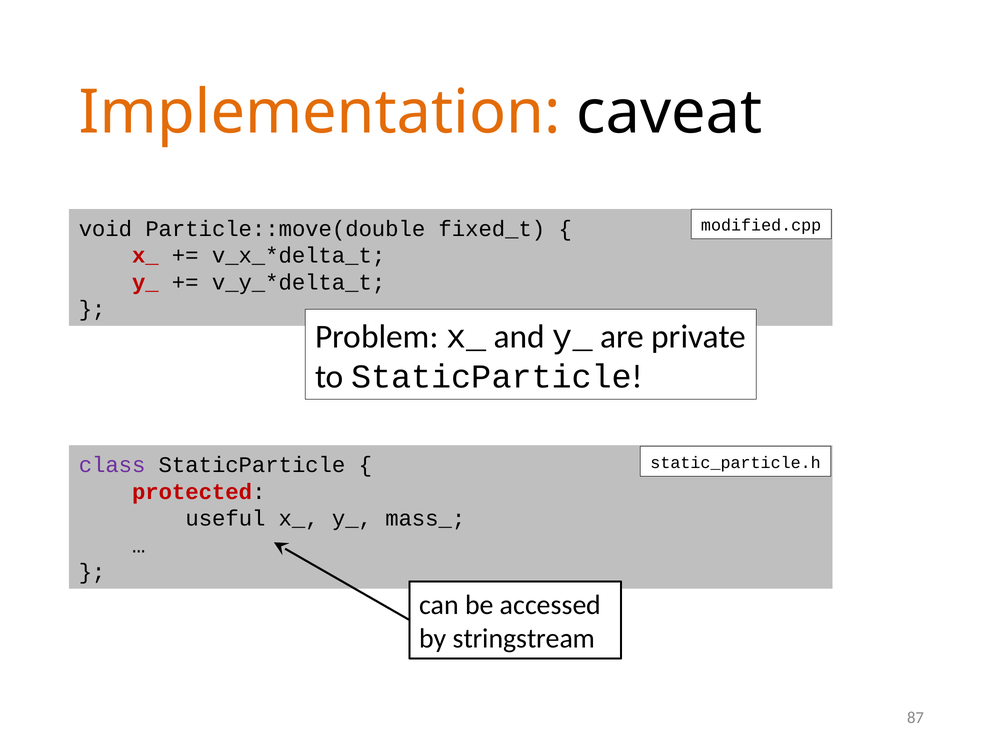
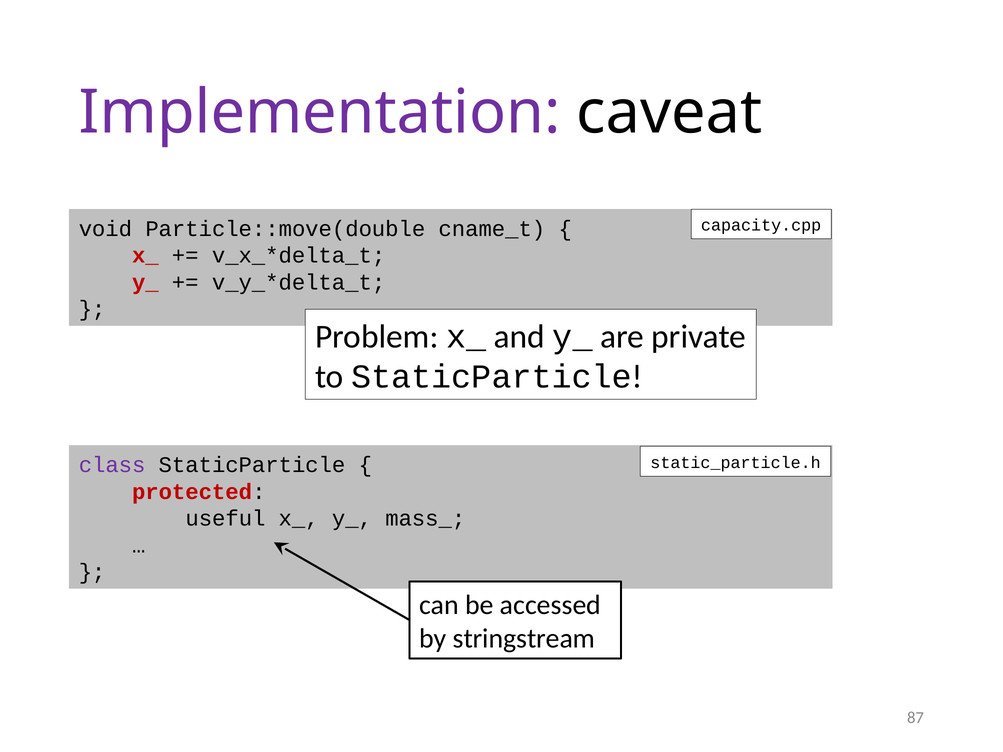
Implementation colour: orange -> purple (320, 112)
modified.cpp: modified.cpp -> capacity.cpp (761, 225)
fixed_t: fixed_t -> cname_t (492, 229)
